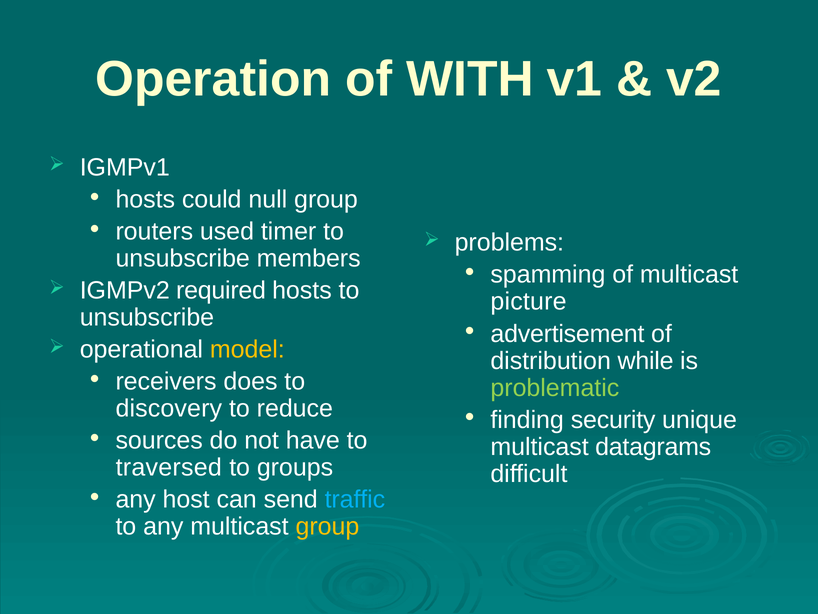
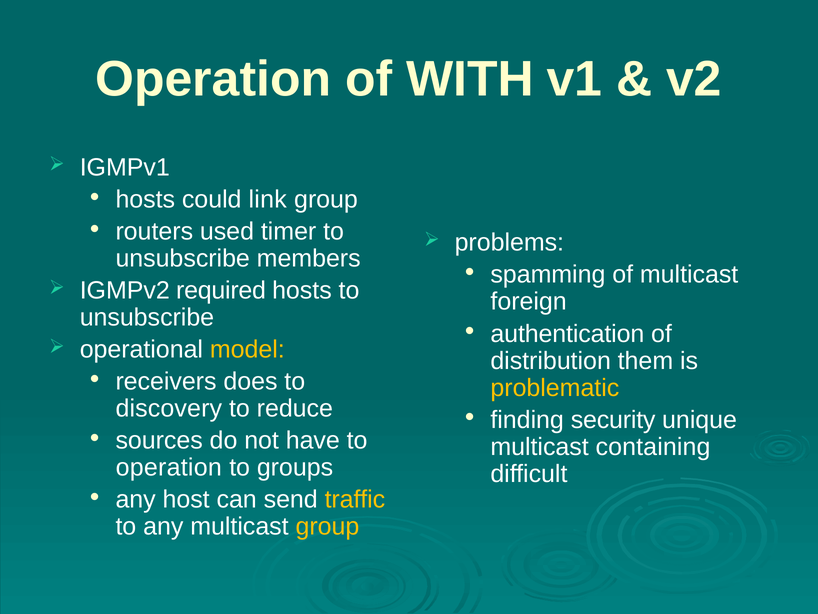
null: null -> link (268, 199)
picture: picture -> foreign (529, 301)
advertisement: advertisement -> authentication (567, 333)
while: while -> them (645, 360)
problematic colour: light green -> yellow (555, 387)
datagrams: datagrams -> containing (653, 446)
traversed: traversed -> operation (169, 467)
traffic colour: light blue -> yellow (355, 499)
